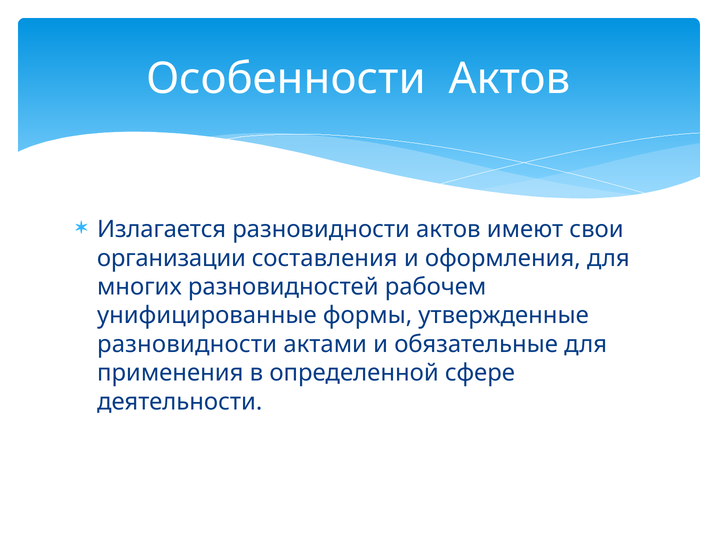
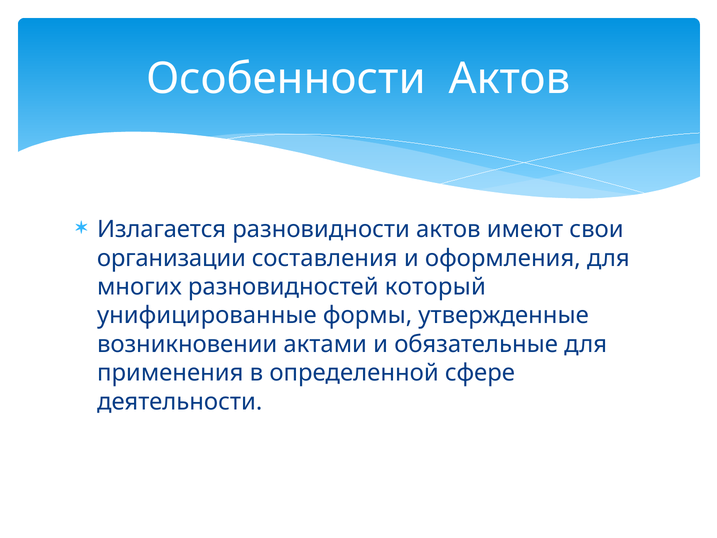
рабочем: рабочем -> который (435, 287)
разновидности: разновидности -> возникновении (187, 344)
